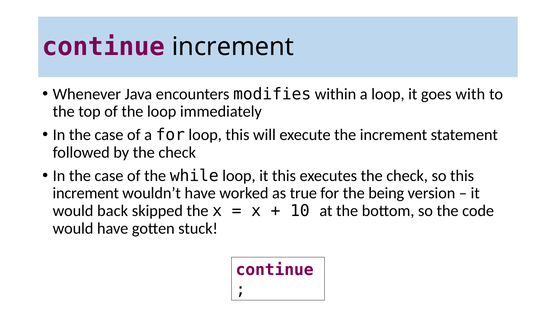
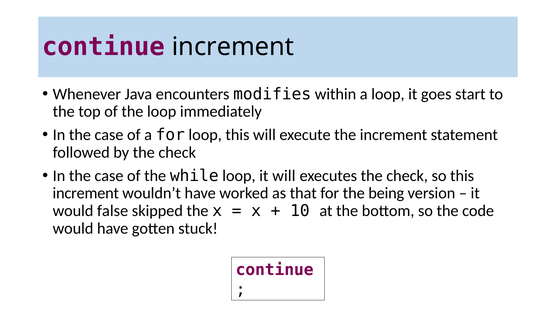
with: with -> start (470, 94)
it this: this -> will (284, 176)
true: true -> that (303, 193)
back: back -> false (113, 211)
